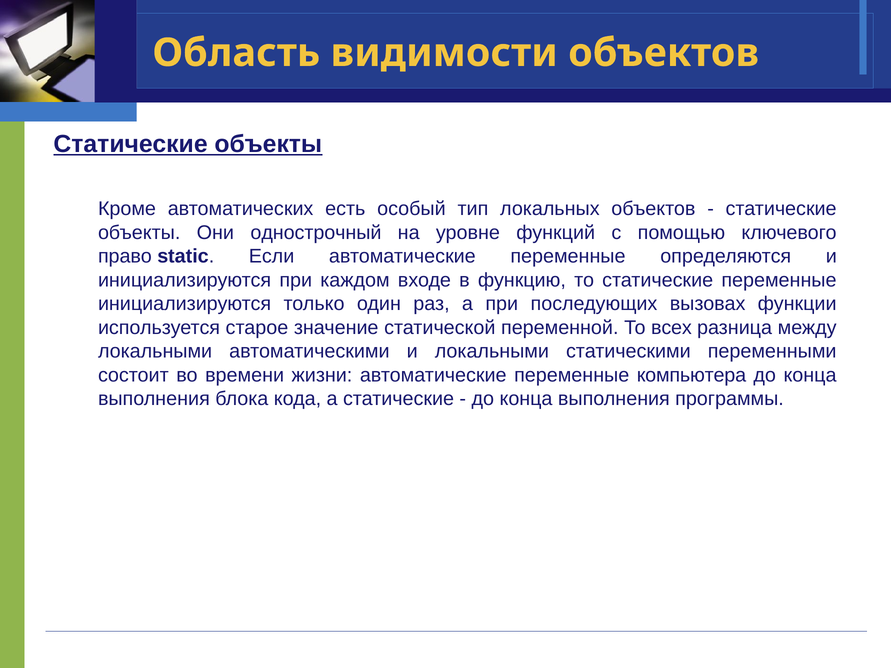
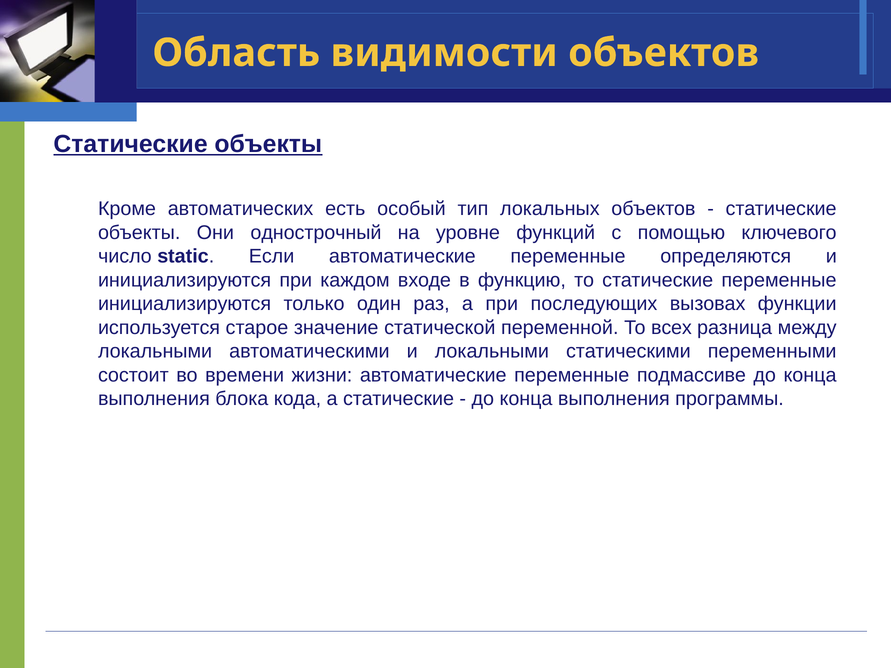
право: право -> число (125, 257)
компьютера: компьютера -> подмассиве (691, 375)
